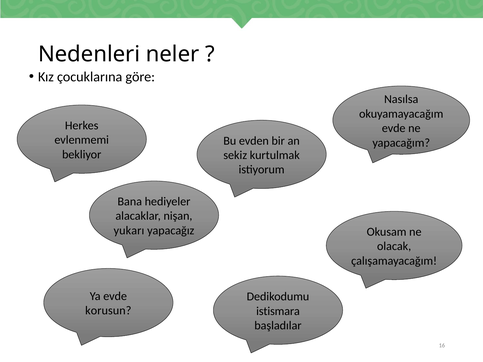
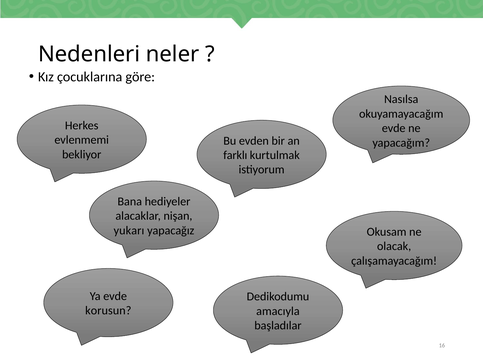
sekiz: sekiz -> farklı (235, 155)
istismara: istismara -> amacıyla (278, 311)
